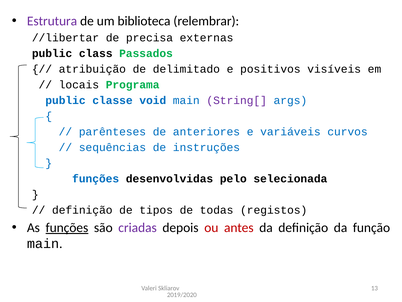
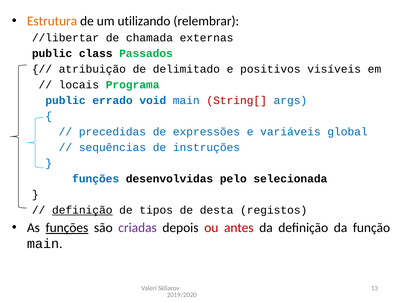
Estrutura colour: purple -> orange (52, 21)
biblioteca: biblioteca -> utilizando (144, 21)
precisa: precisa -> chamada (149, 38)
classe: classe -> errado (112, 100)
String[ colour: purple -> red (237, 100)
parênteses: parênteses -> precedidas (112, 132)
anteriores: anteriores -> expressões (206, 132)
curvos: curvos -> global (348, 132)
definição underline: none -> present (82, 210)
todas: todas -> desta (217, 210)
